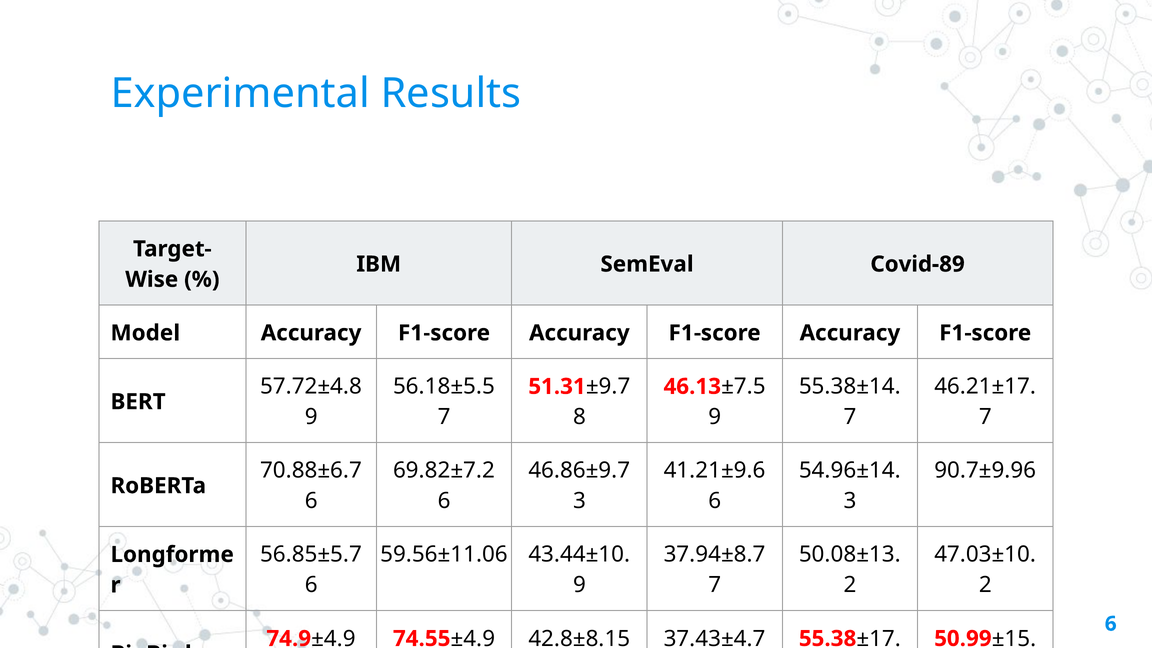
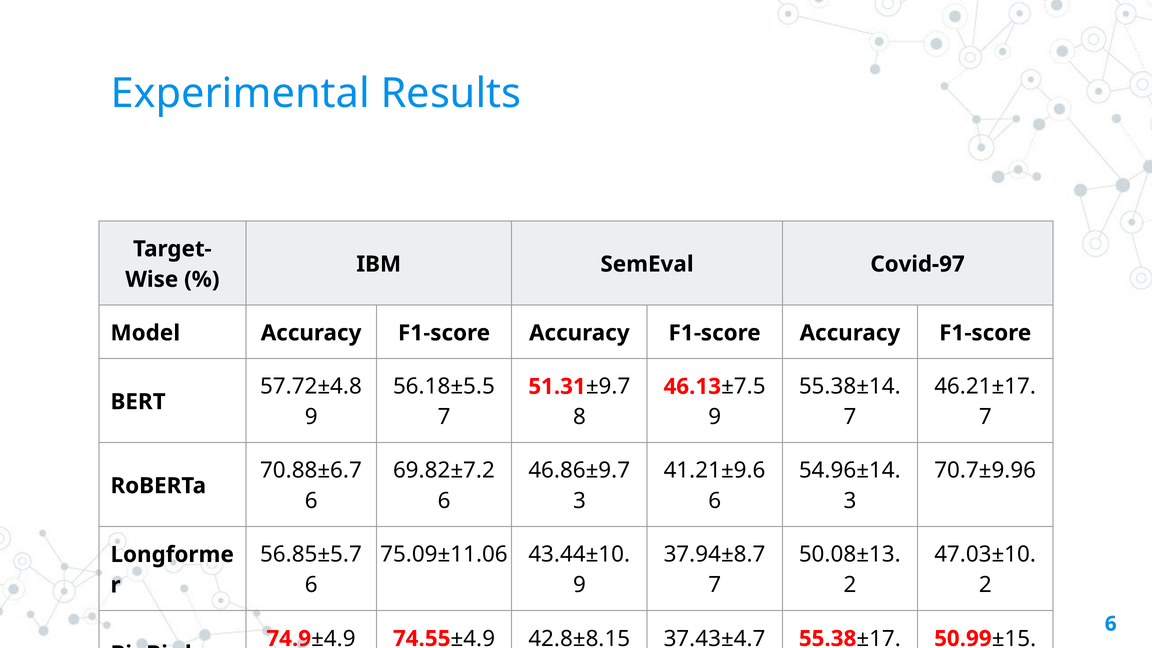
Covid-89: Covid-89 -> Covid-97 (918, 264)
90.7±9.96: 90.7±9.96 -> 70.7±9.96 (985, 471)
59.56±11.06: 59.56±11.06 -> 75.09±11.06 (444, 555)
